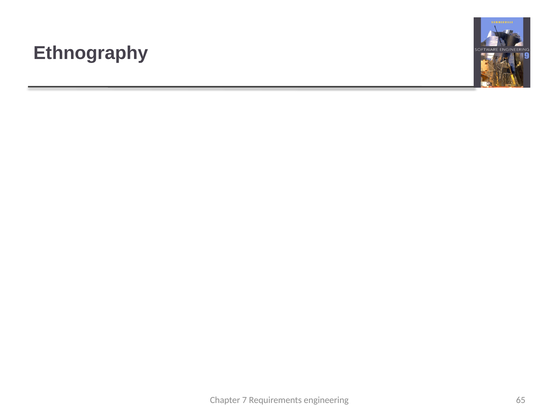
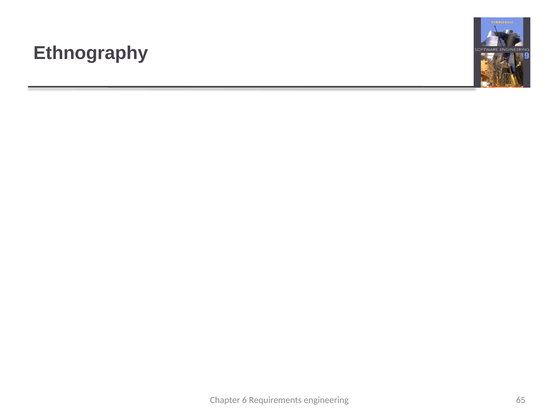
7: 7 -> 6 (245, 400)
